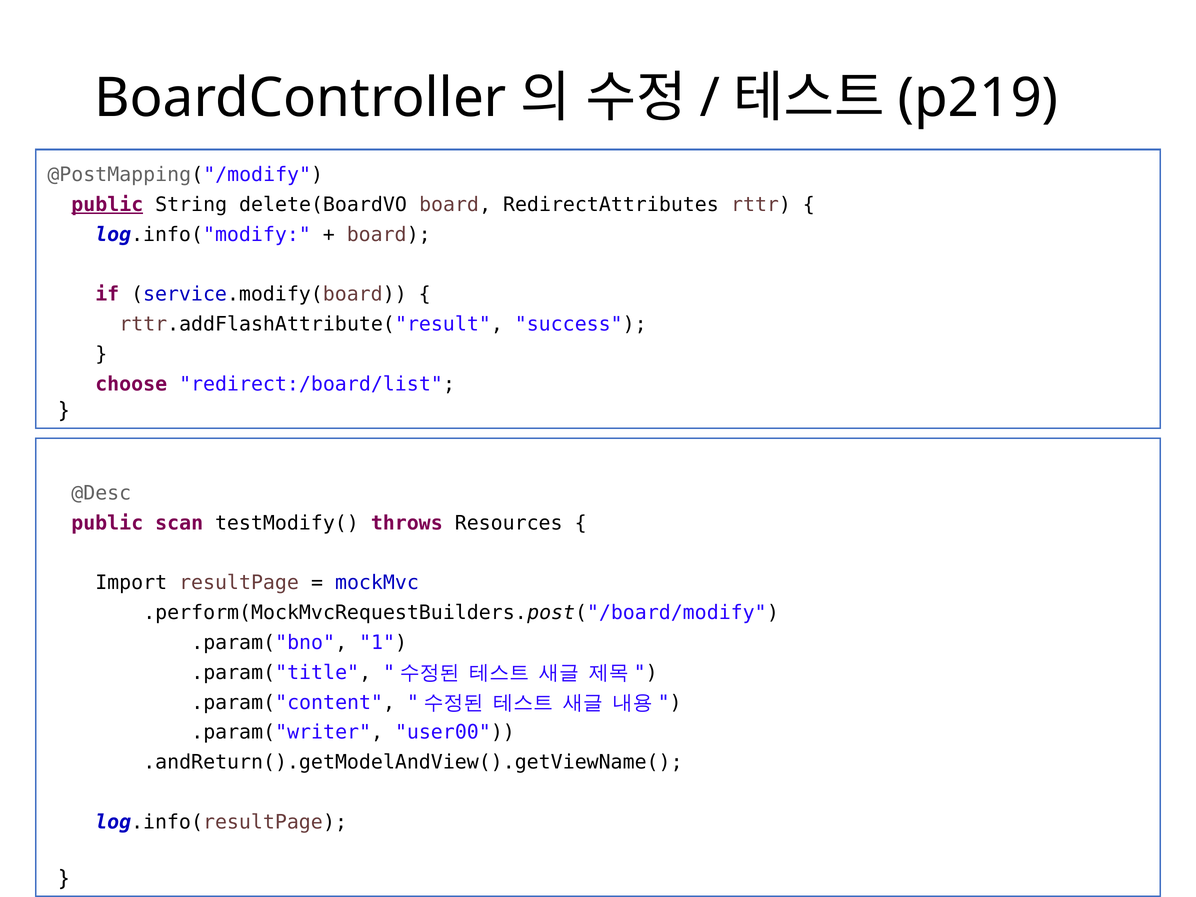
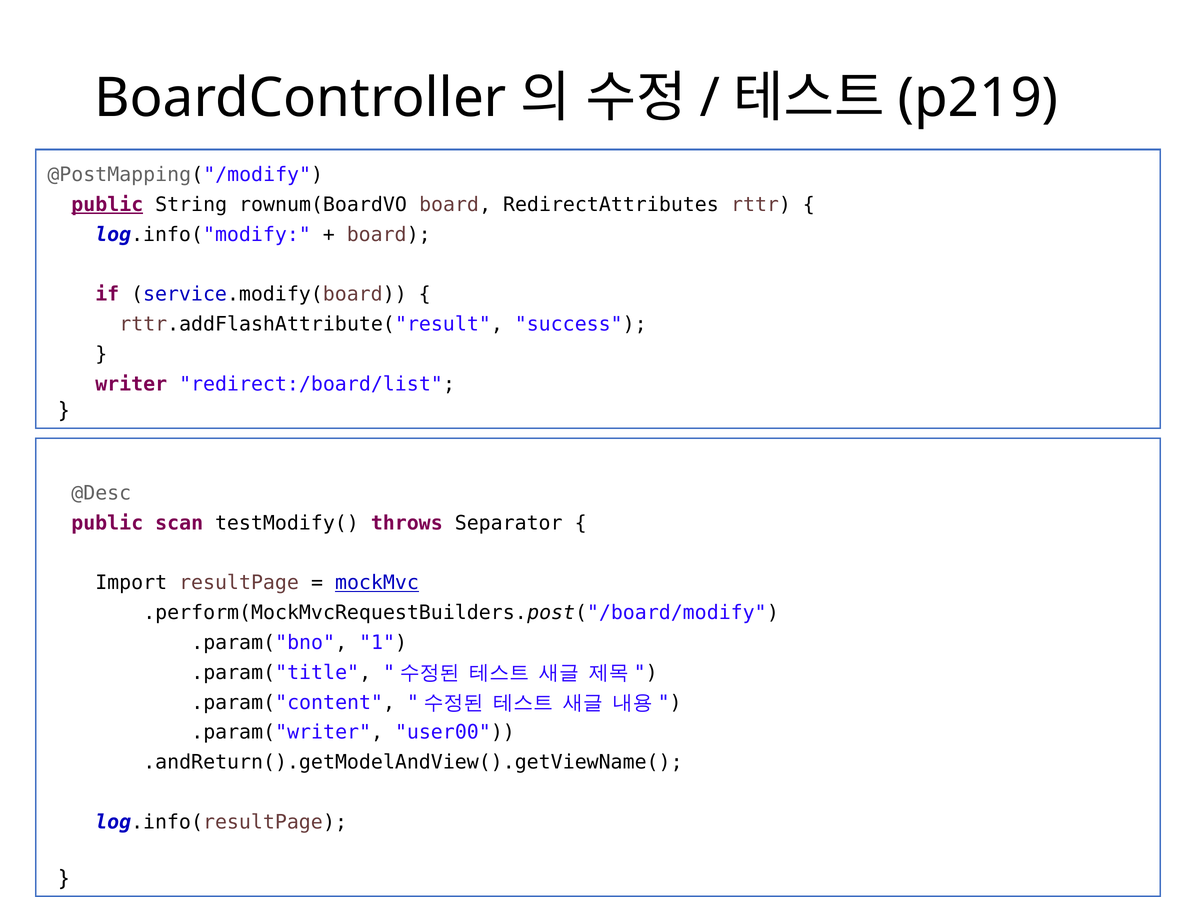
delete(BoardVO: delete(BoardVO -> rownum(BoardVO (323, 205)
choose: choose -> writer (131, 384)
Resources: Resources -> Separator (509, 523)
mockMvc underline: none -> present (377, 583)
